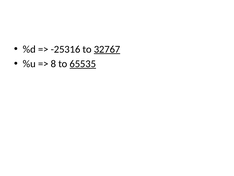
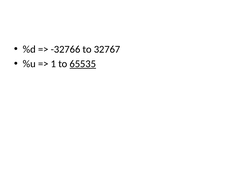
-25316: -25316 -> -32766 (66, 49)
32767 underline: present -> none (107, 49)
8: 8 -> 1 (53, 64)
